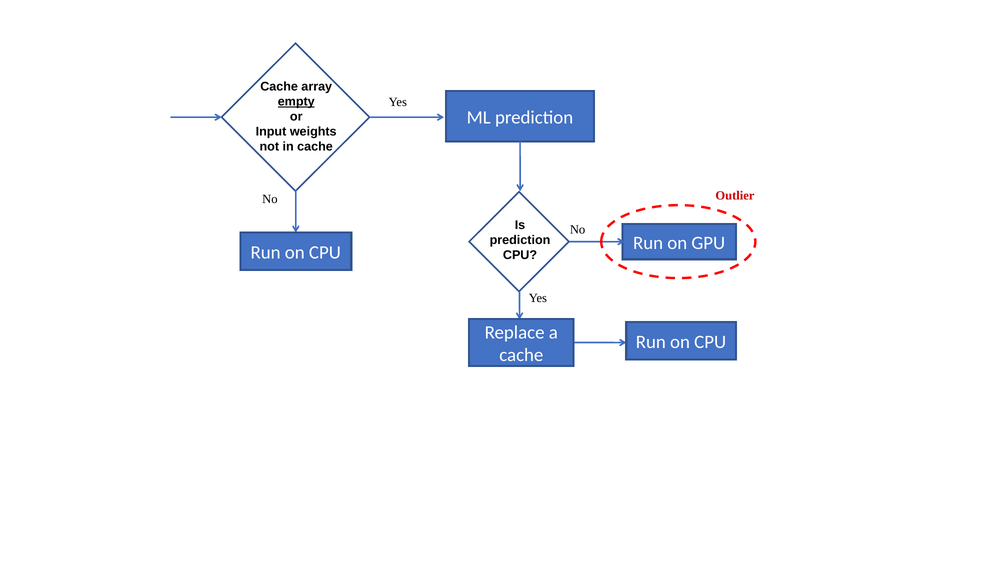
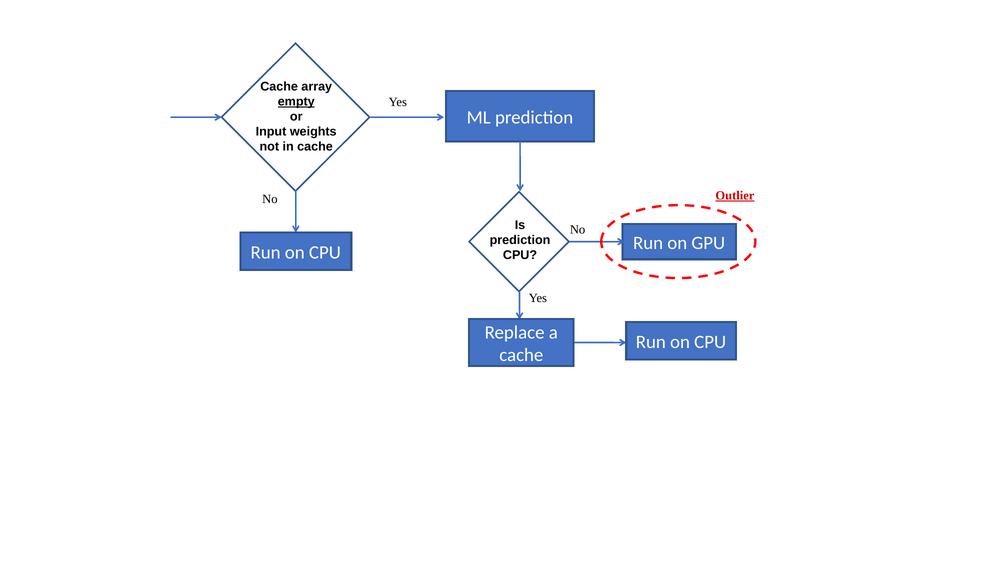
Outlier underline: none -> present (735, 196)
